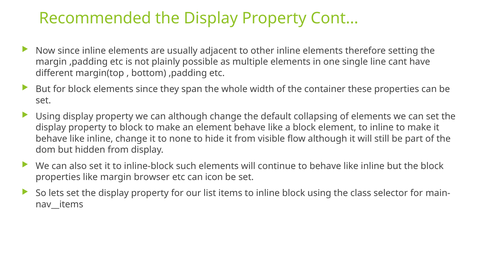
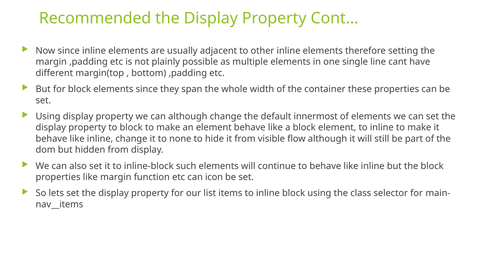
collapsing: collapsing -> innermost (316, 116)
browser: browser -> function (152, 177)
